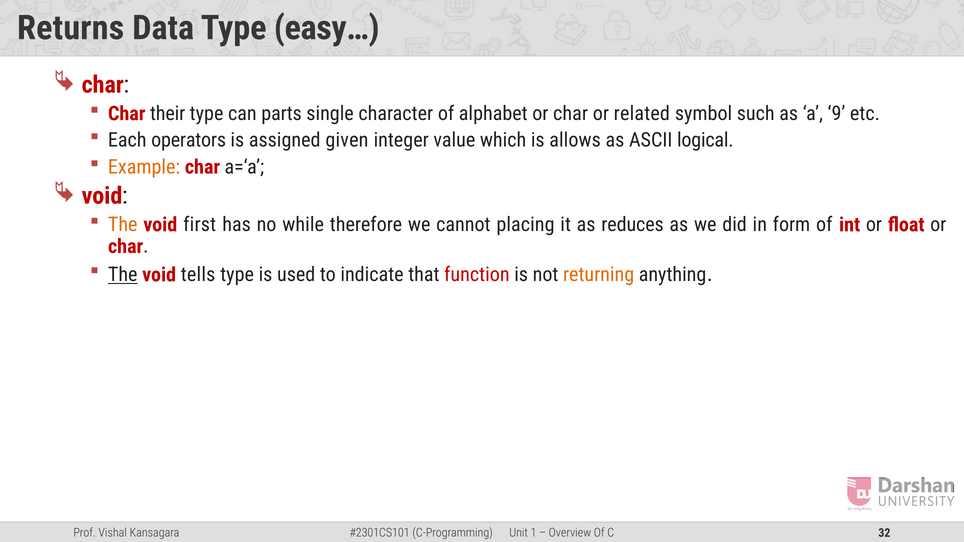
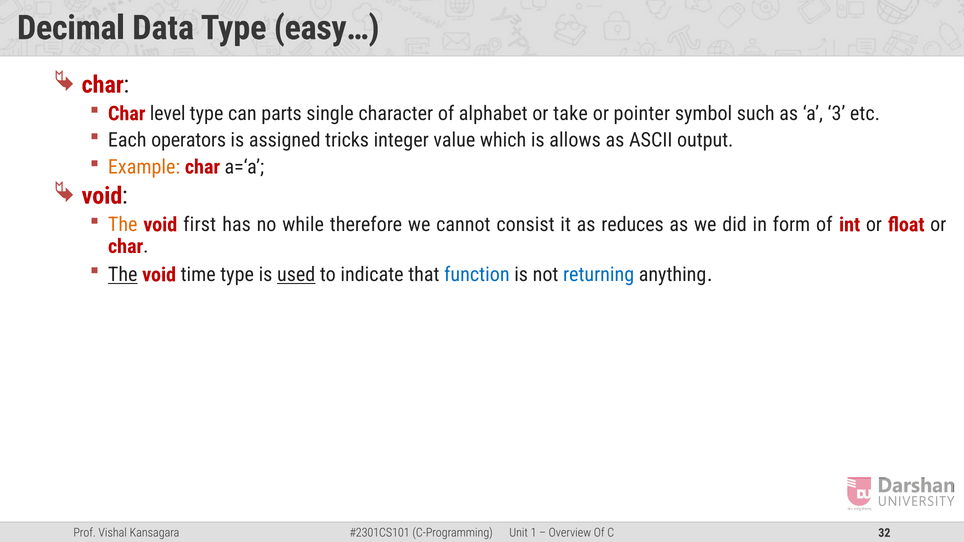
Returns: Returns -> Decimal (71, 28)
their: their -> level (168, 114)
alphabet or char: char -> take (571, 114)
related: related -> pointer (642, 114)
9: 9 -> 3 (836, 114)
given: given -> tricks (347, 140)
logical: logical -> output (705, 140)
placing: placing -> consist (525, 225)
tells: tells -> time (198, 275)
used underline: none -> present (296, 275)
function colour: red -> blue (477, 275)
returning colour: orange -> blue (599, 275)
